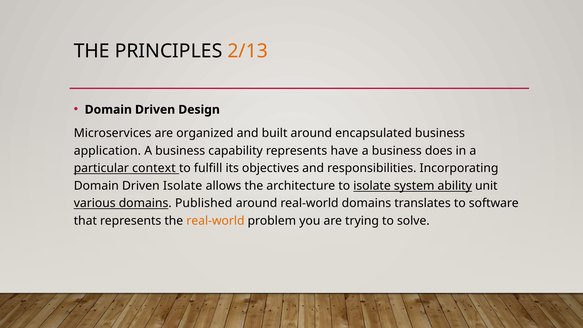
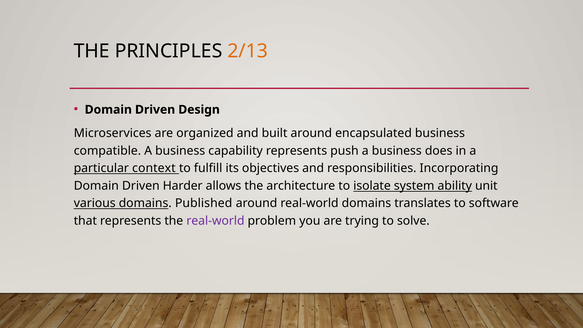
application: application -> compatible (107, 151)
have: have -> push (344, 151)
Driven Isolate: Isolate -> Harder (183, 186)
real-world colour: orange -> purple (215, 221)
